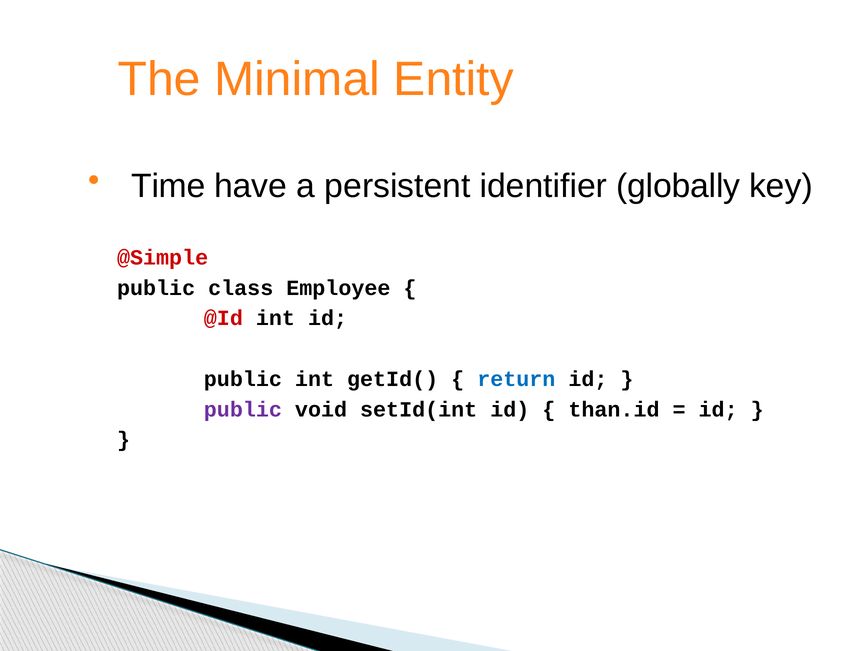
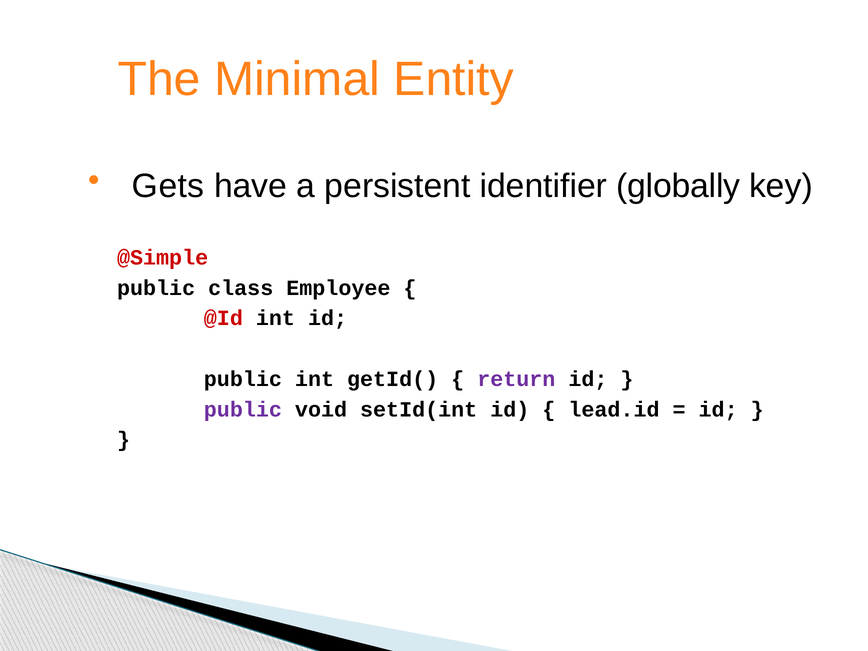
Time: Time -> Gets (168, 186)
return colour: blue -> purple (516, 379)
than.id: than.id -> lead.id (614, 409)
